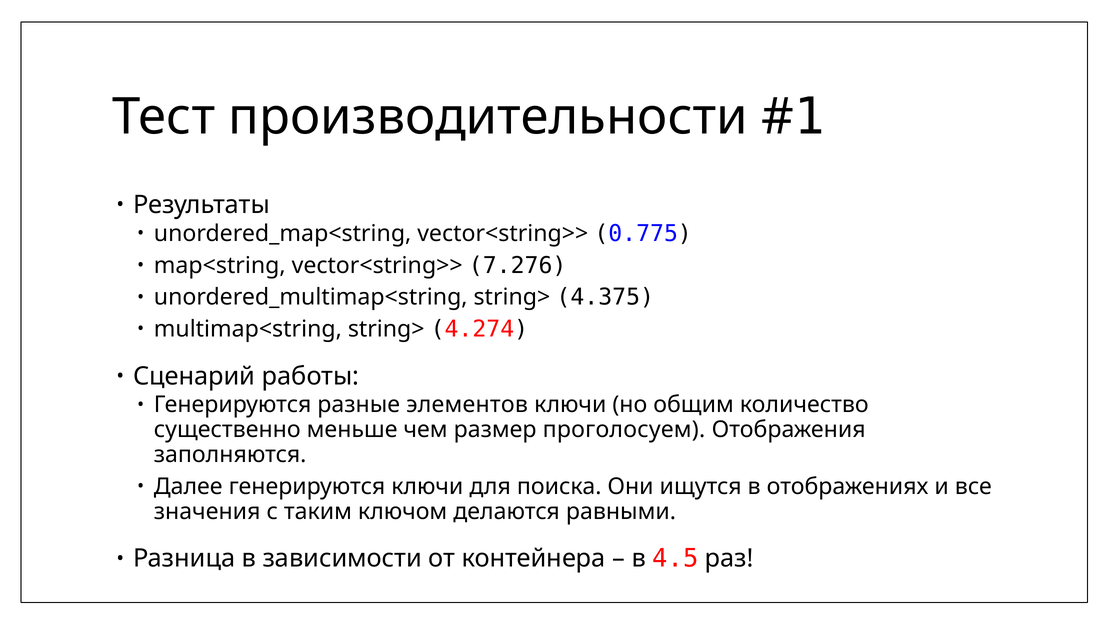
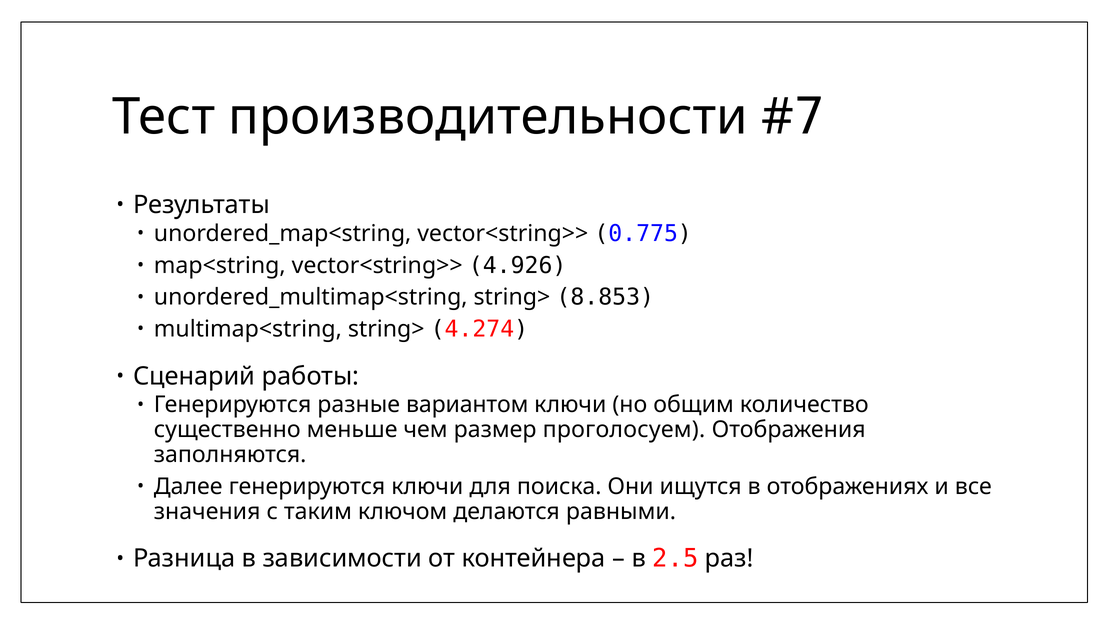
1: 1 -> 7 (810, 117)
7.276: 7.276 -> 4.926 (518, 265)
4.375: 4.375 -> 8.853 (605, 297)
элементов: элементов -> вариантом (467, 405)
4.5: 4.5 -> 2.5 (675, 558)
